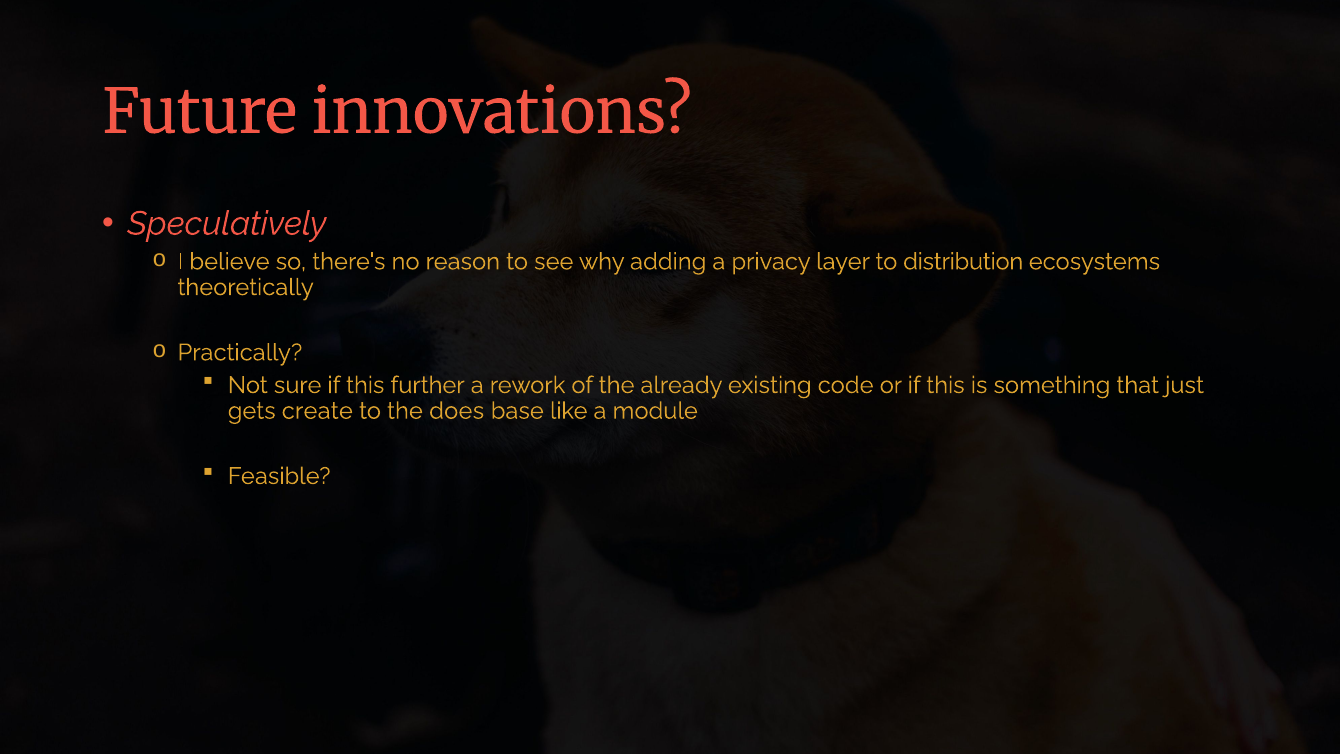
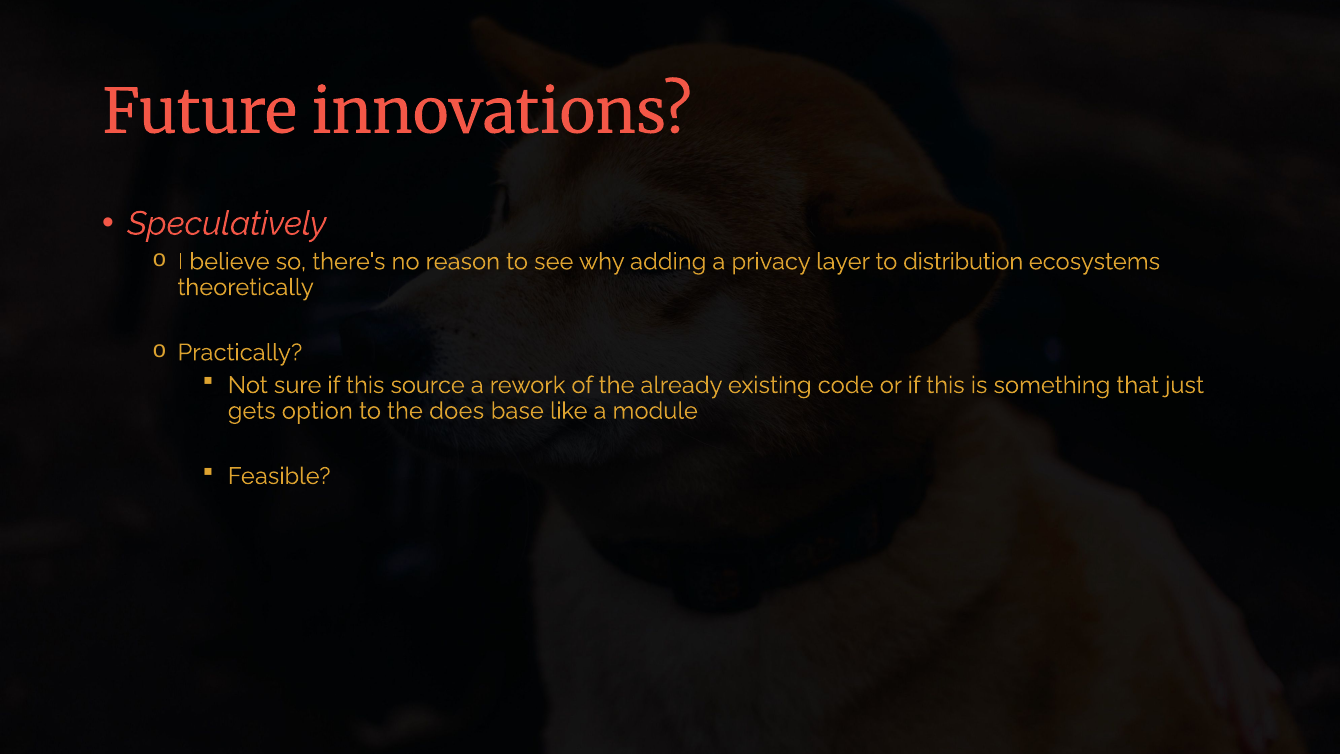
further: further -> source (428, 385)
create: create -> option (317, 411)
